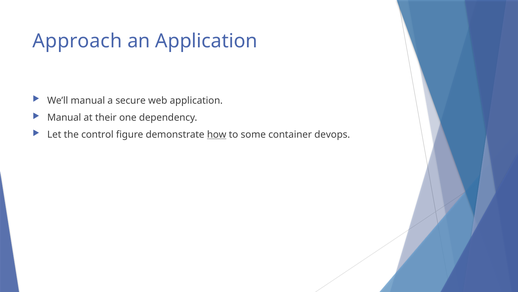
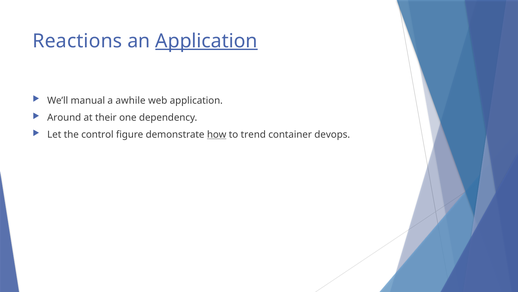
Approach: Approach -> Reactions (77, 41)
Application underline: none -> present (206, 41)
secure: secure -> awhile (131, 100)
Manual: Manual -> Around (64, 117)
some: some -> trend (253, 134)
